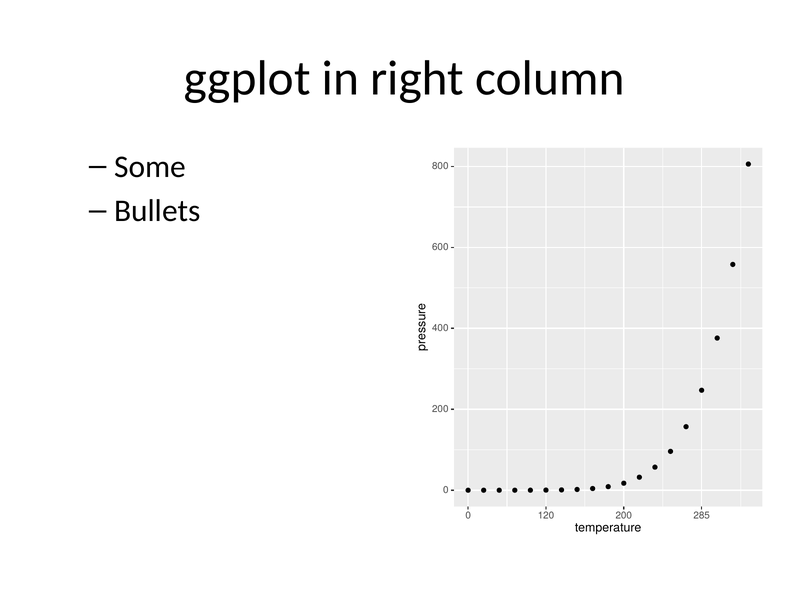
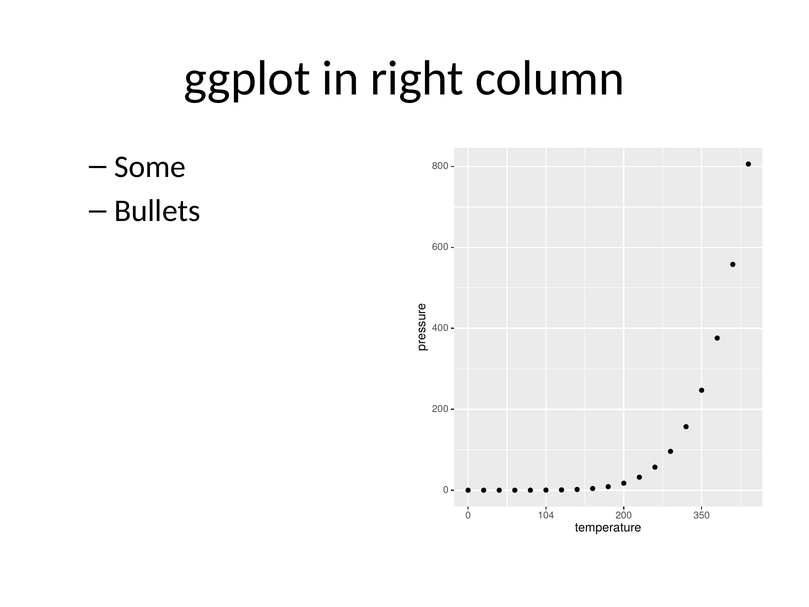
120: 120 -> 104 (546, 515)
285: 285 -> 350 (702, 515)
